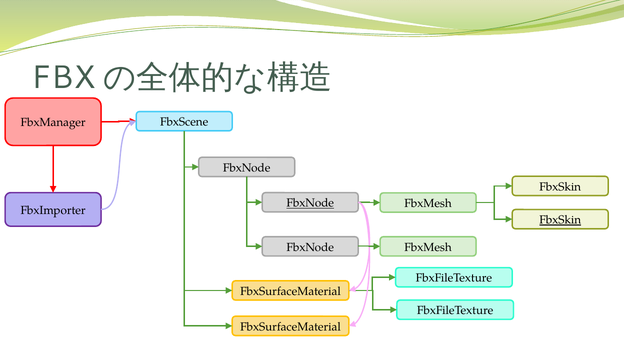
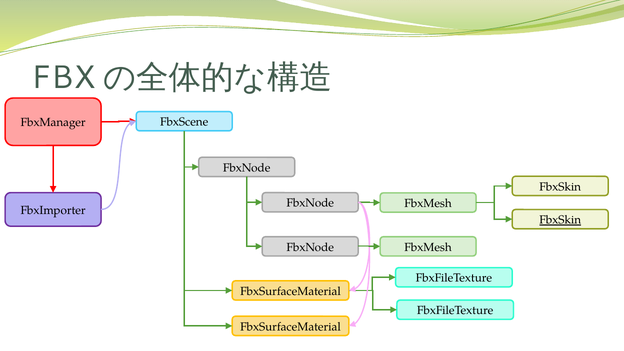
FbxNode underline: present -> none (310, 203)
